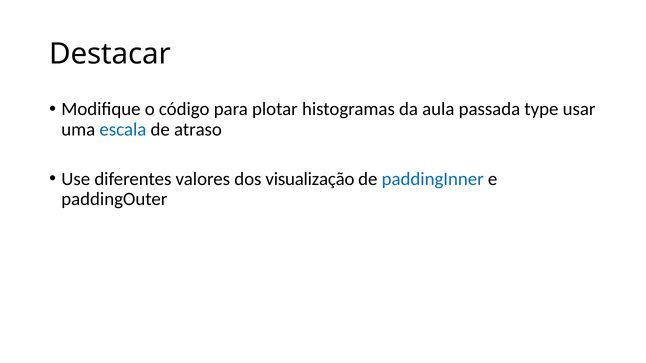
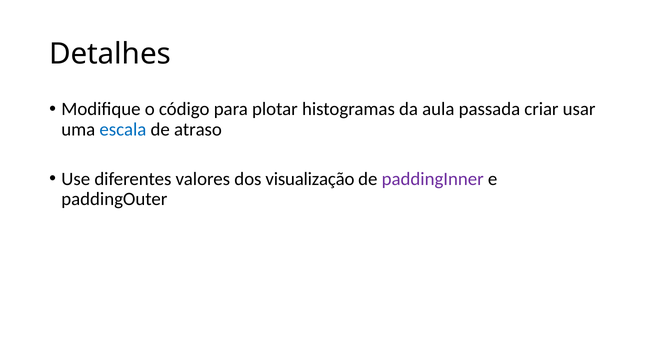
Destacar: Destacar -> Detalhes (110, 54)
type: type -> criar (541, 109)
paddingInner colour: blue -> purple (433, 179)
